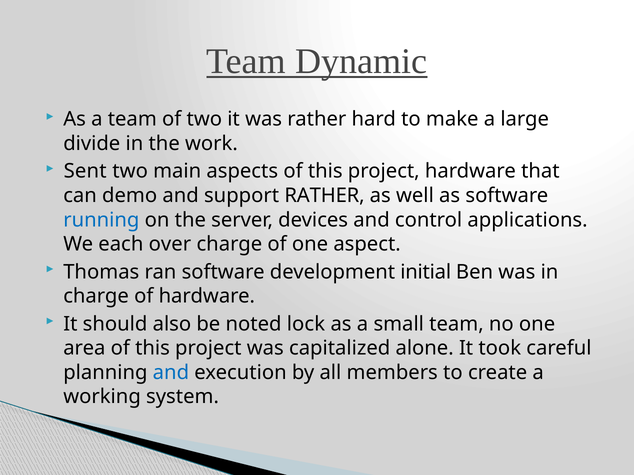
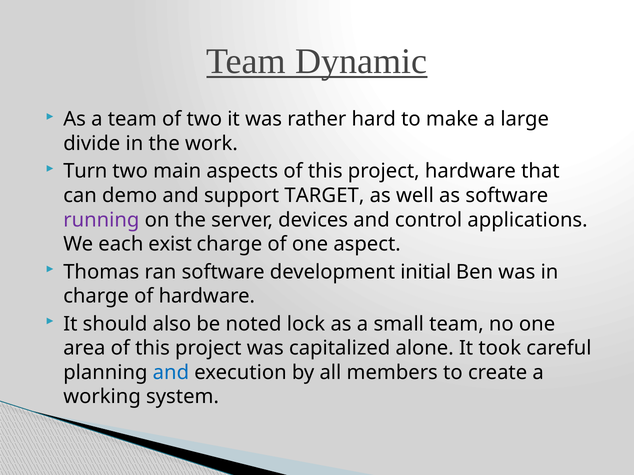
Sent: Sent -> Turn (85, 171)
support RATHER: RATHER -> TARGET (324, 196)
running colour: blue -> purple (101, 220)
over: over -> exist (170, 244)
